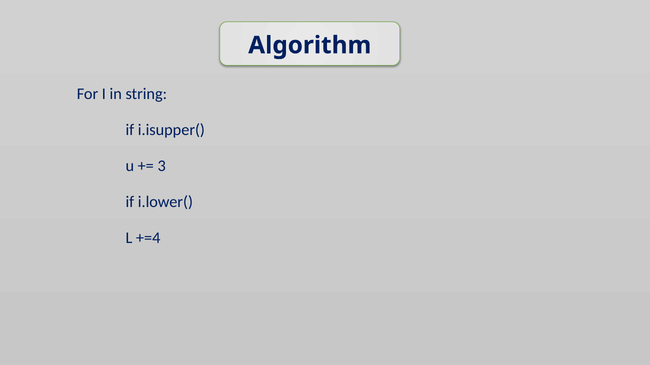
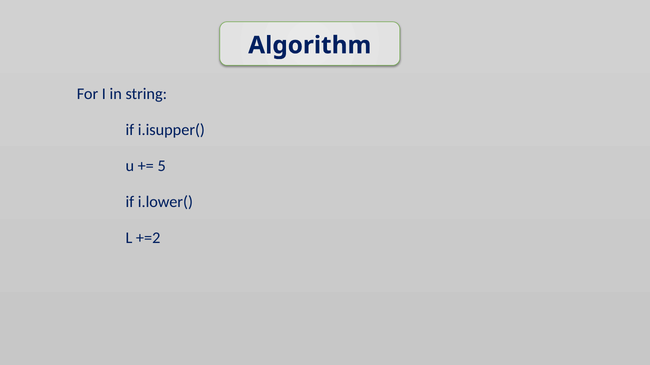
3: 3 -> 5 (162, 166)
+=4: +=4 -> +=2 (148, 238)
